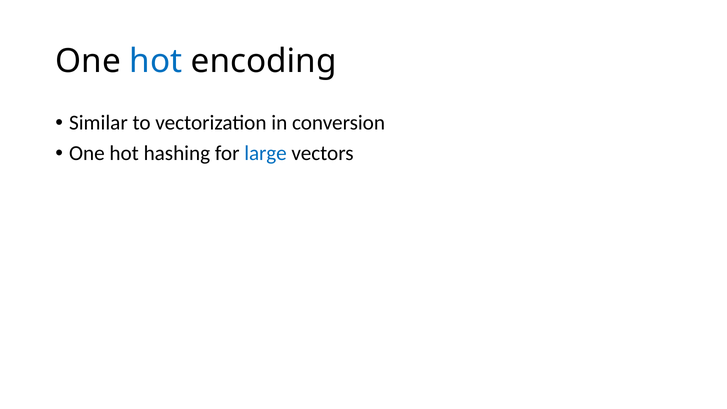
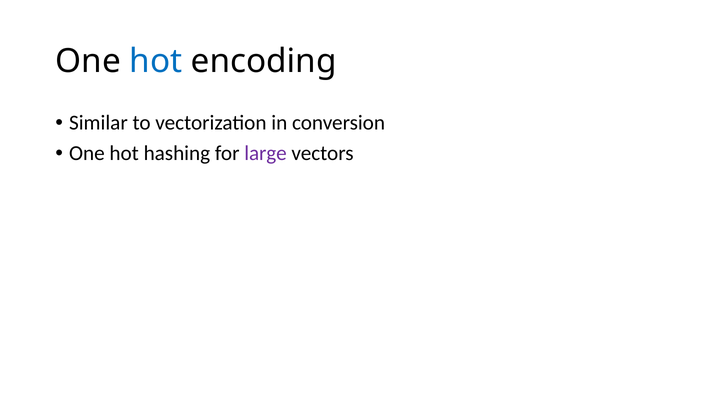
large colour: blue -> purple (266, 153)
